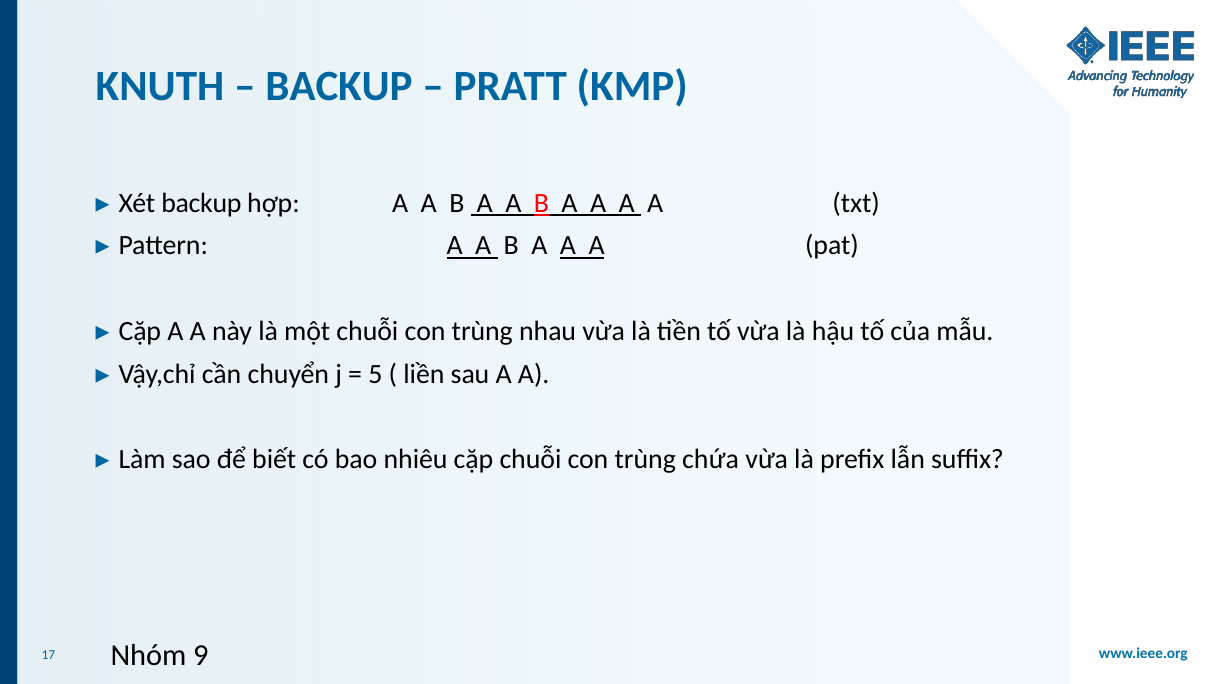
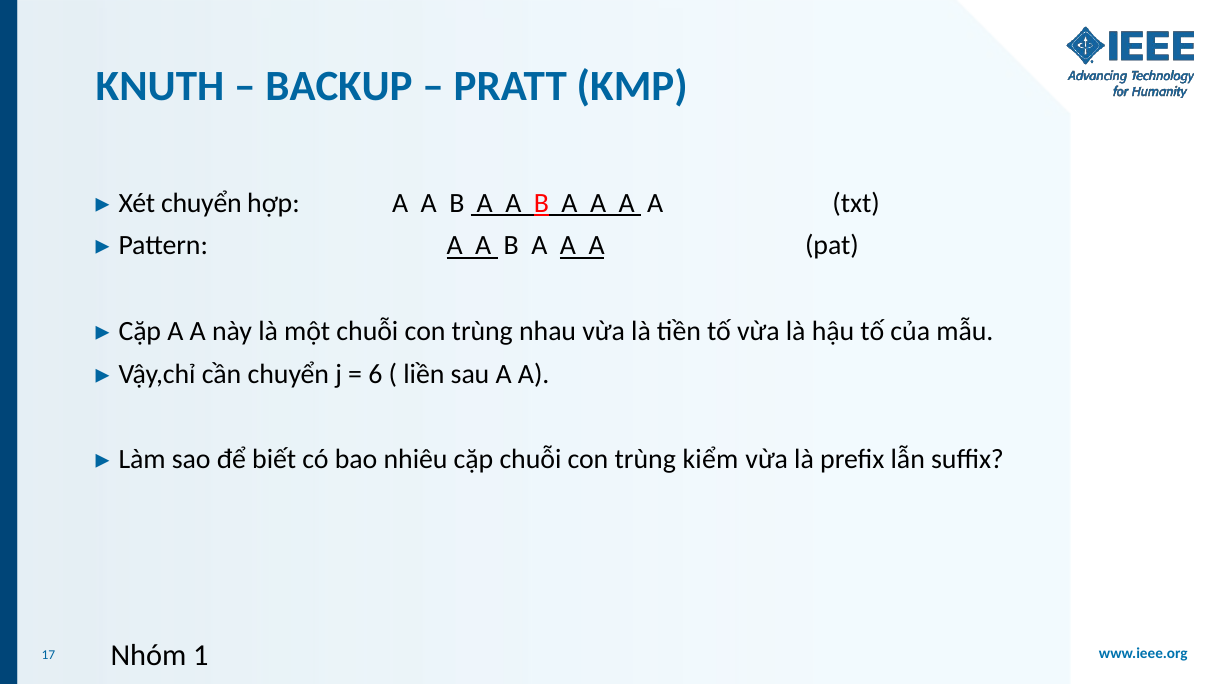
Xét backup: backup -> chuyển (201, 203)
5: 5 -> 6 (375, 374)
chứa: chứa -> kiểm (710, 460)
9: 9 -> 1 (201, 655)
